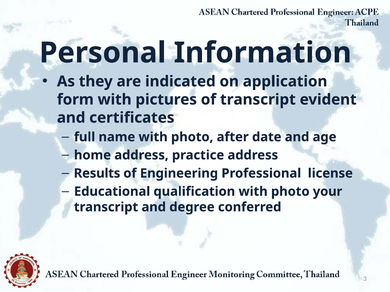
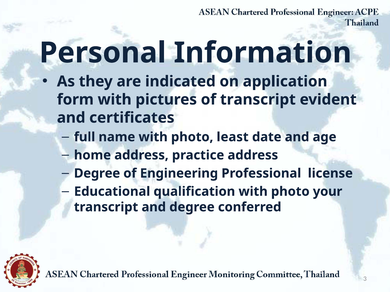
after: after -> least (233, 137)
Results: Results -> Degree (97, 174)
